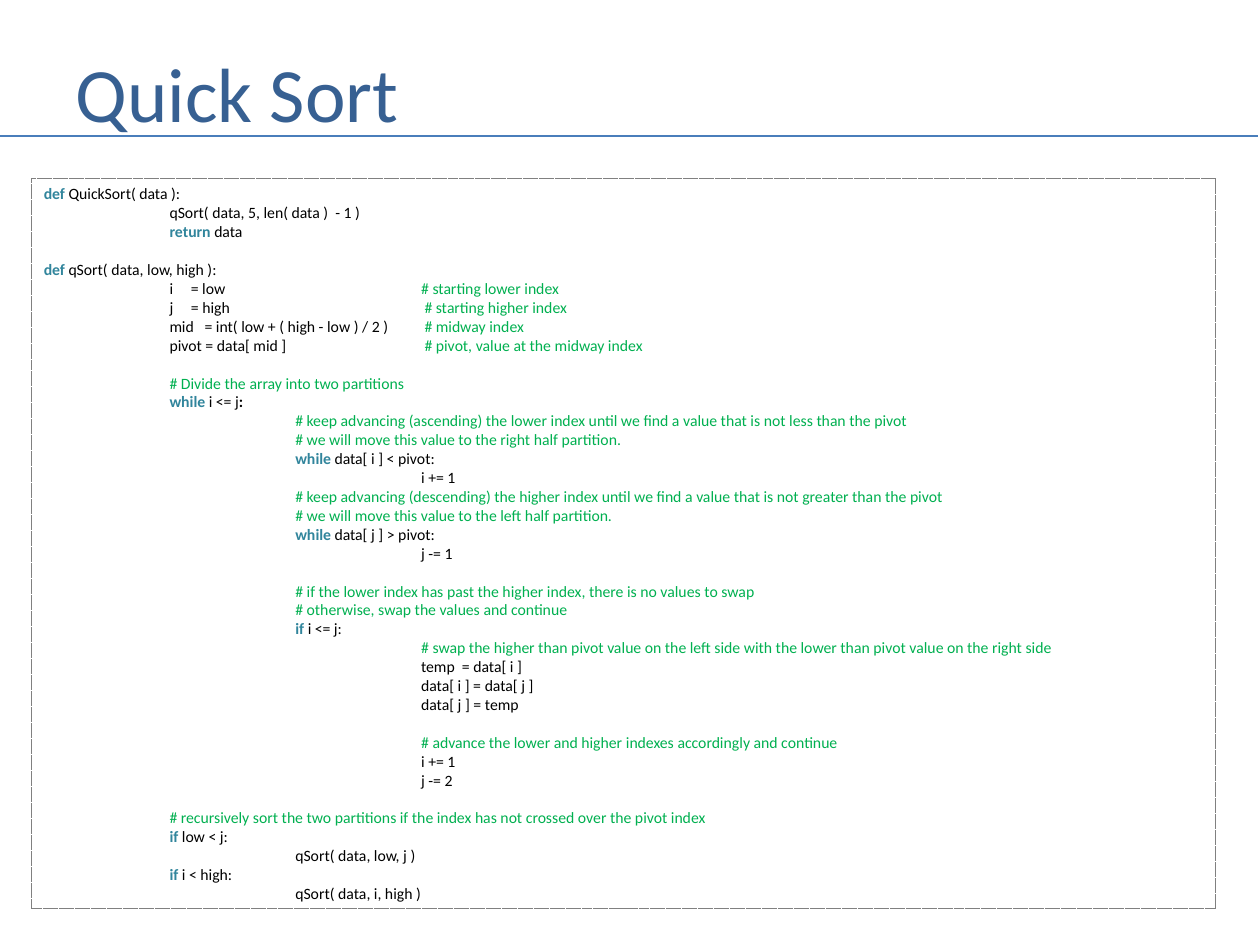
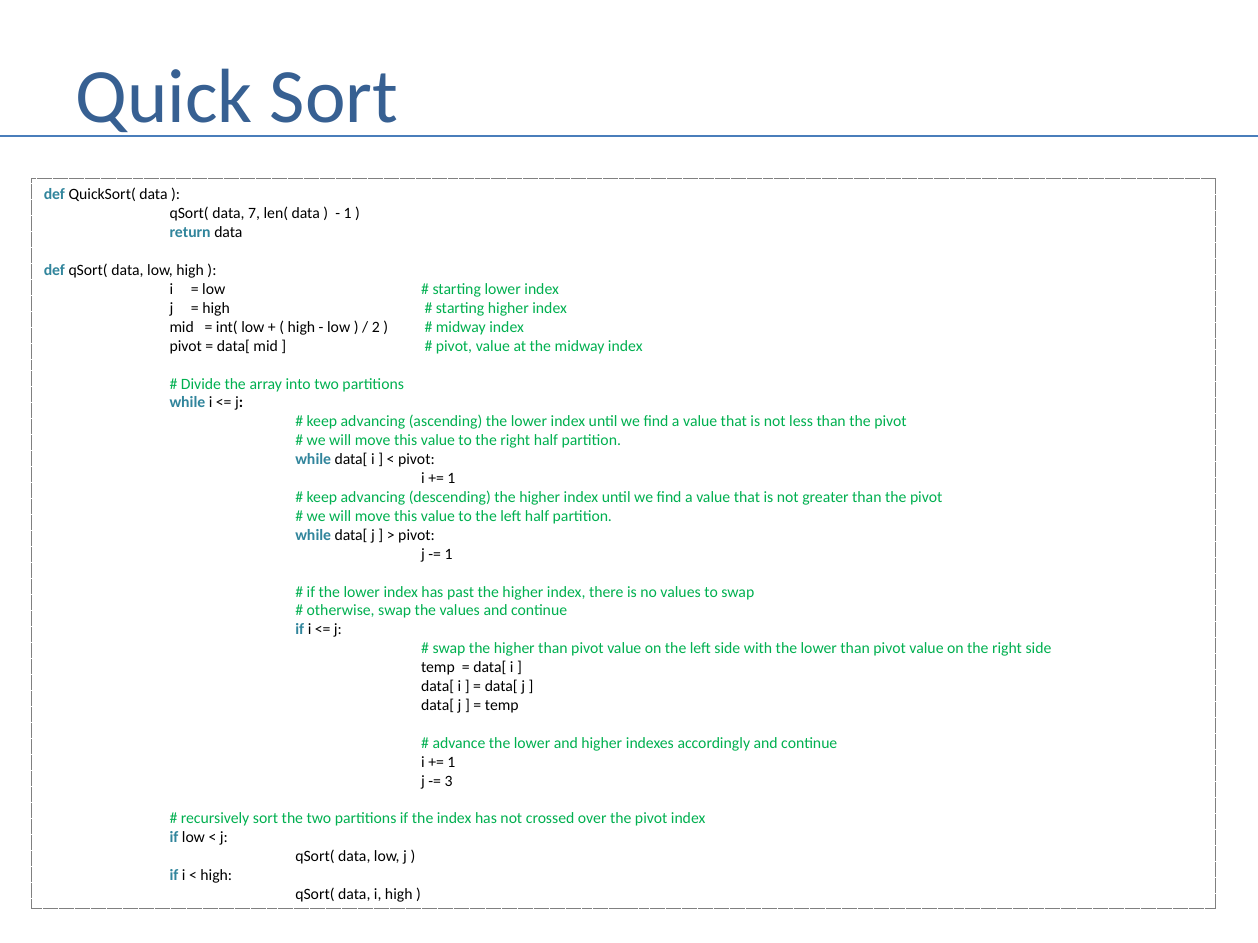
5: 5 -> 7 (254, 214)
2: 2 -> 3 (449, 781)
